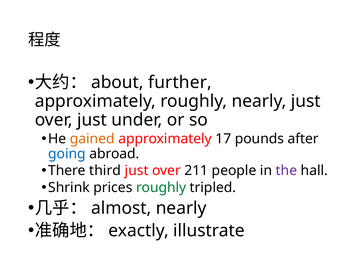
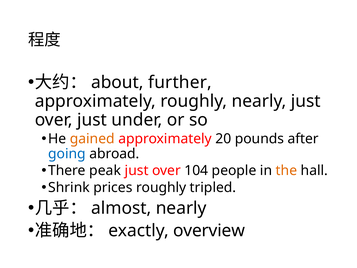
17: 17 -> 20 (223, 139)
third: third -> peak (105, 170)
211: 211 -> 104 (196, 170)
the colour: purple -> orange (286, 170)
roughly colour: green -> black (161, 187)
illustrate: illustrate -> overview (209, 230)
